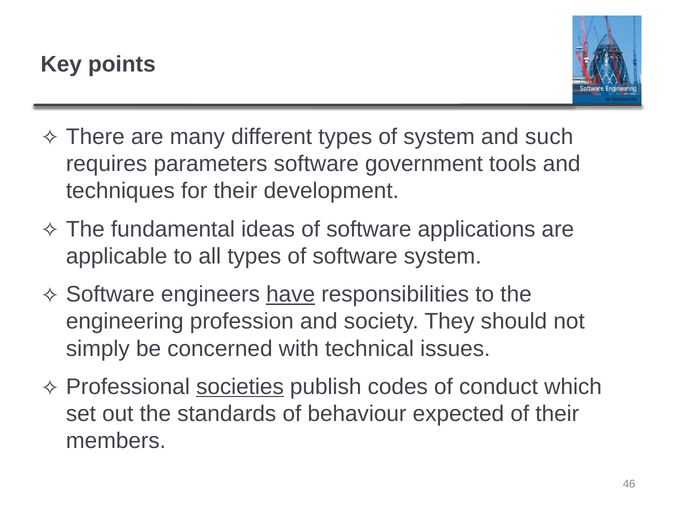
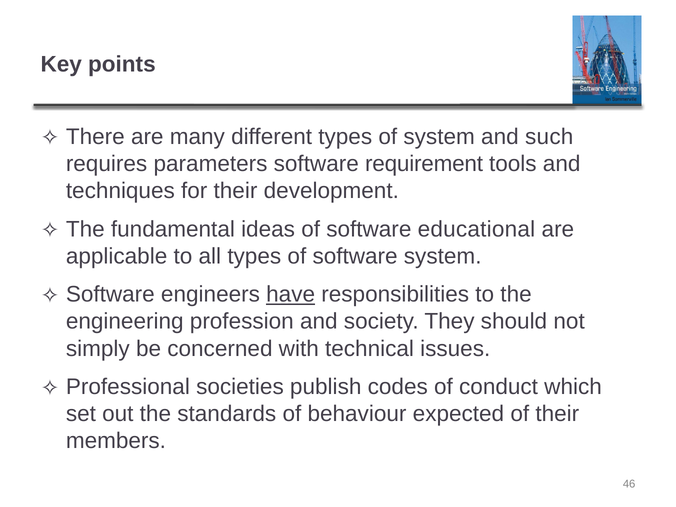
government: government -> requirement (424, 164)
applications: applications -> educational (476, 229)
societies underline: present -> none (240, 387)
